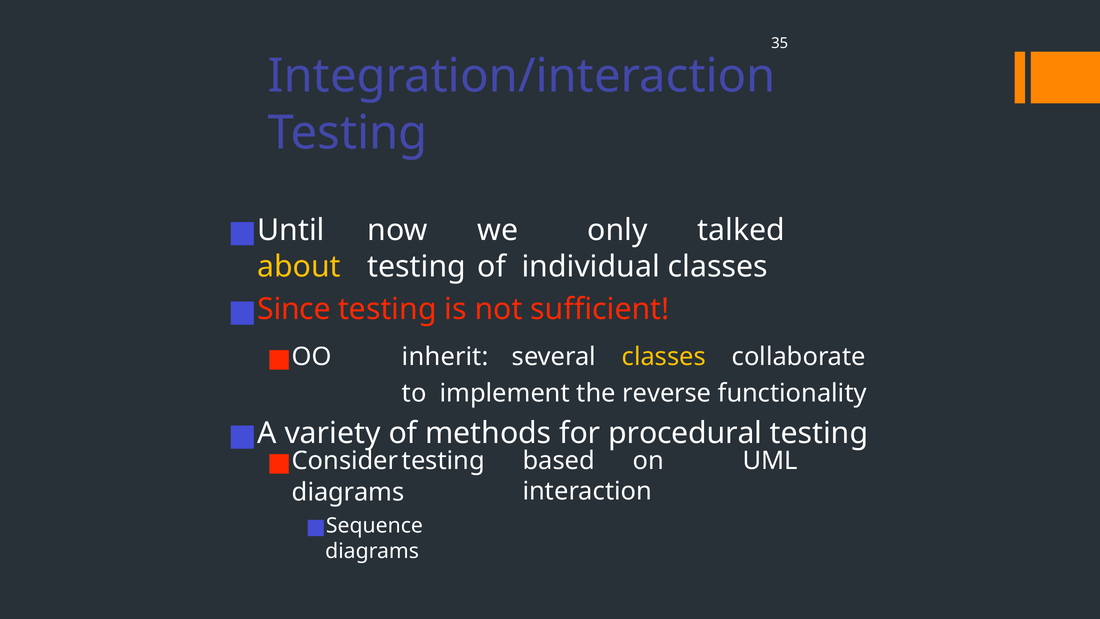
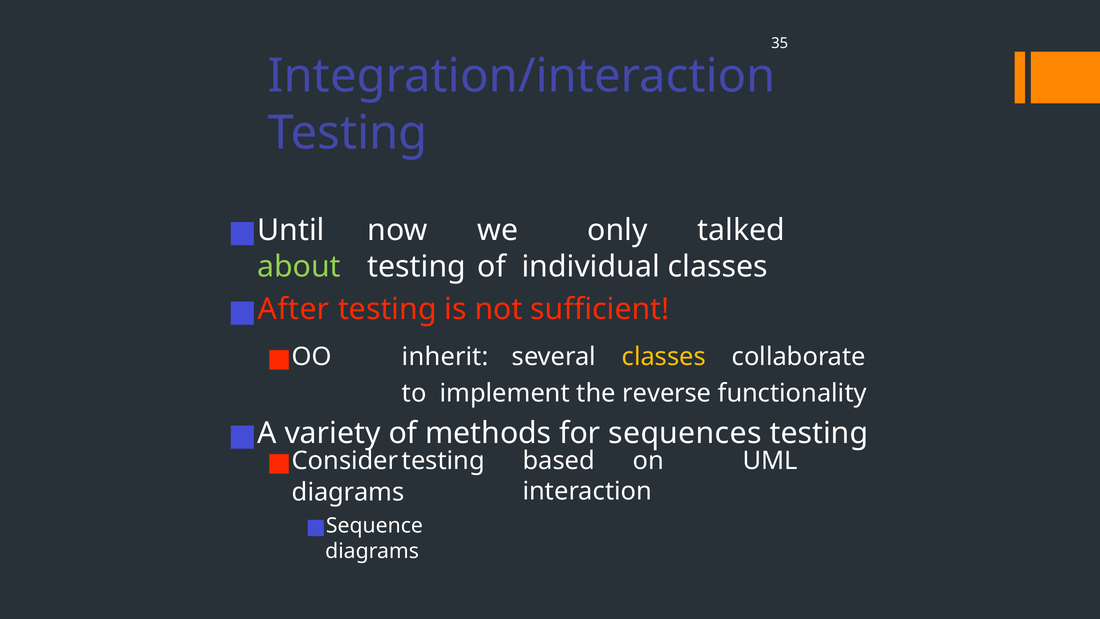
about colour: yellow -> light green (299, 267)
Since: Since -> After (294, 309)
procedural: procedural -> sequences (685, 433)
